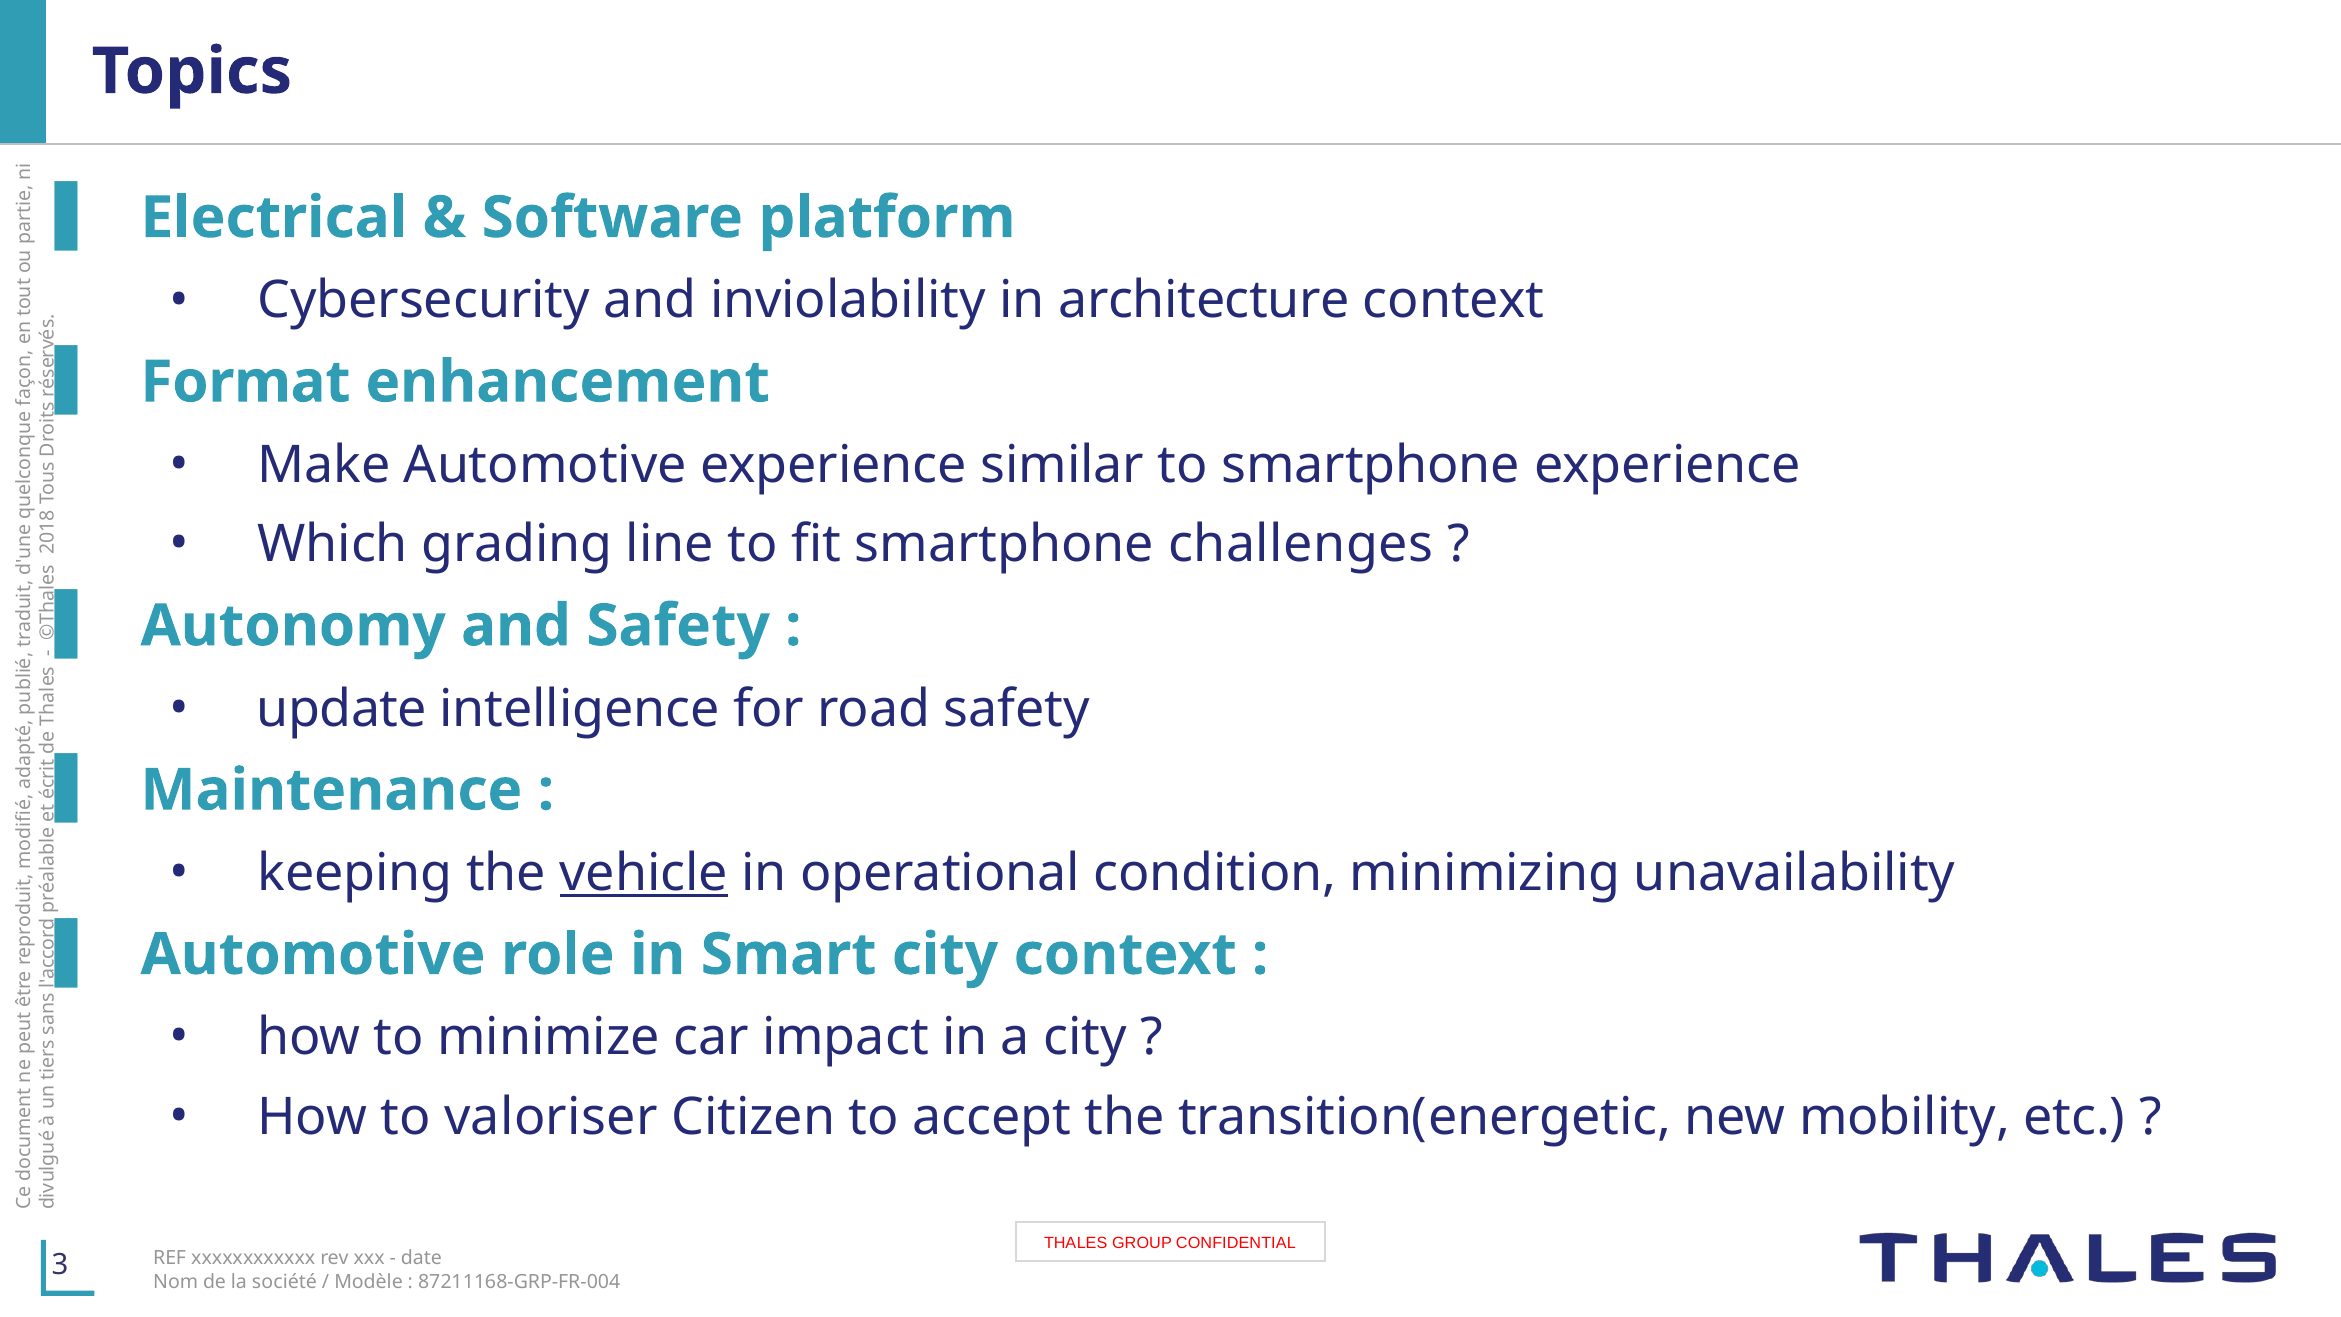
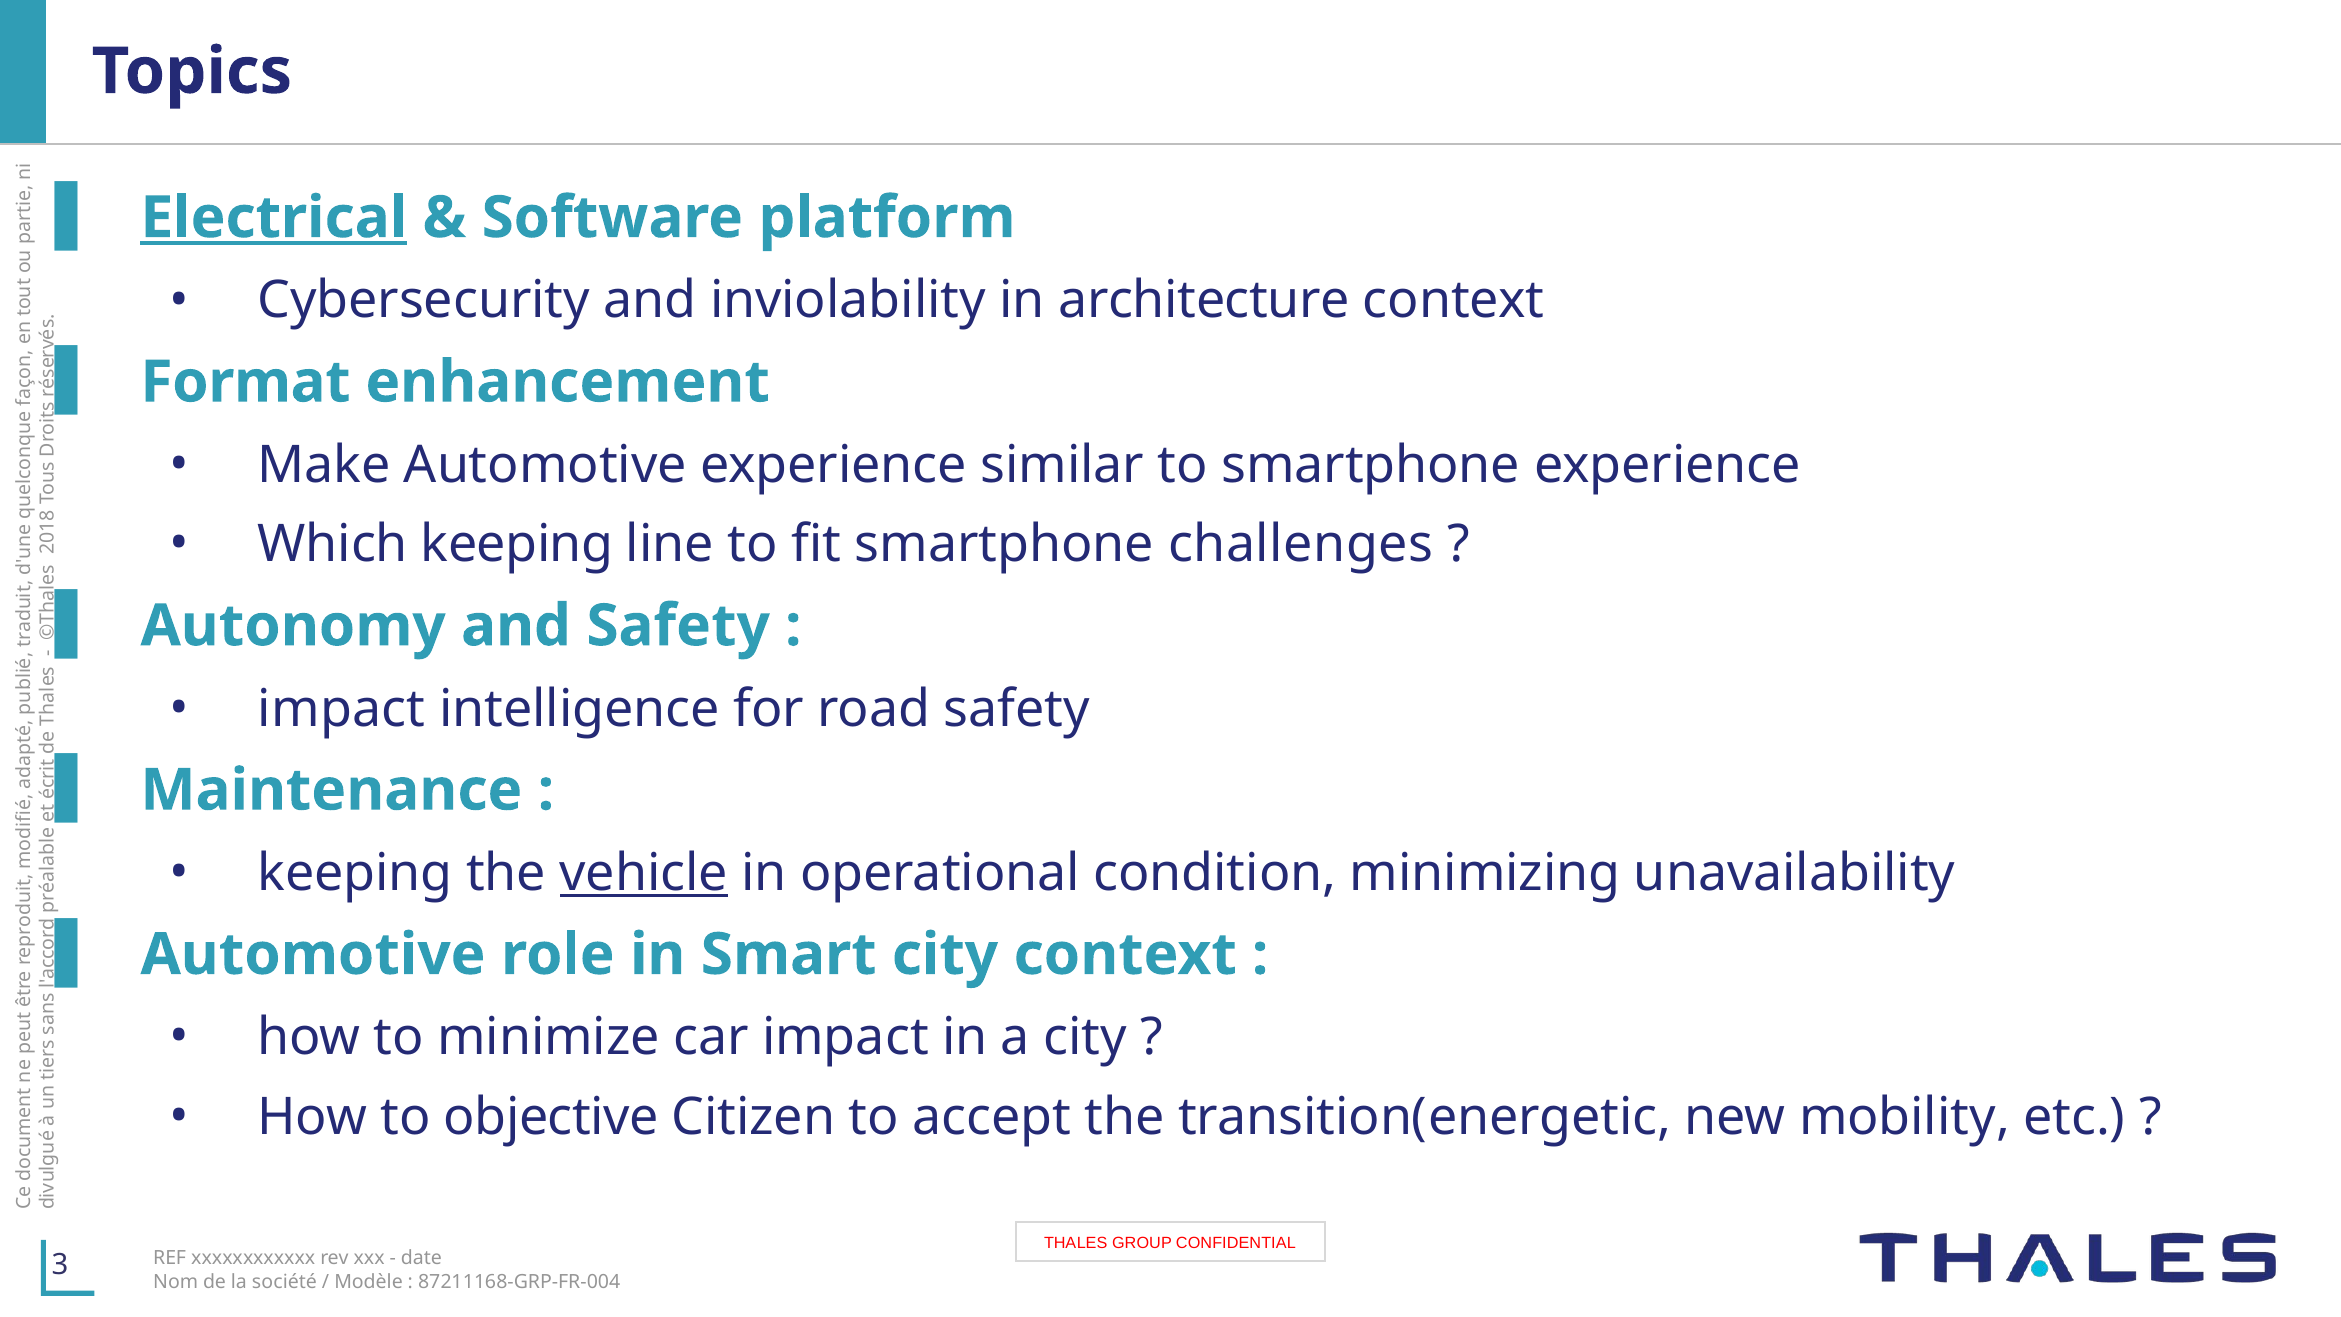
Electrical underline: none -> present (274, 218)
Which grading: grading -> keeping (517, 545)
update: update -> impact (342, 709)
valoriser: valoriser -> objective (551, 1117)
